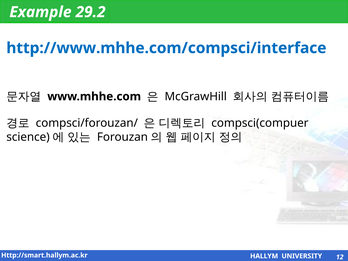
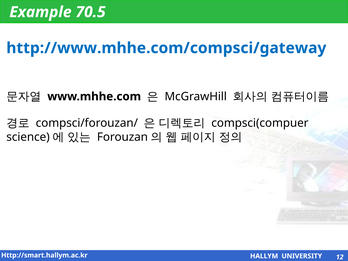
29.2: 29.2 -> 70.5 (91, 12)
http://www.mhhe.com/compsci/interface: http://www.mhhe.com/compsci/interface -> http://www.mhhe.com/compsci/gateway (166, 48)
